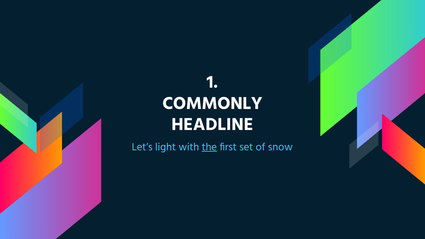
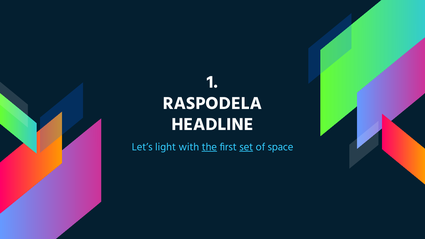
COMMONLY: COMMONLY -> RASPODELA (212, 103)
set underline: none -> present (246, 147)
snow: snow -> space (280, 147)
